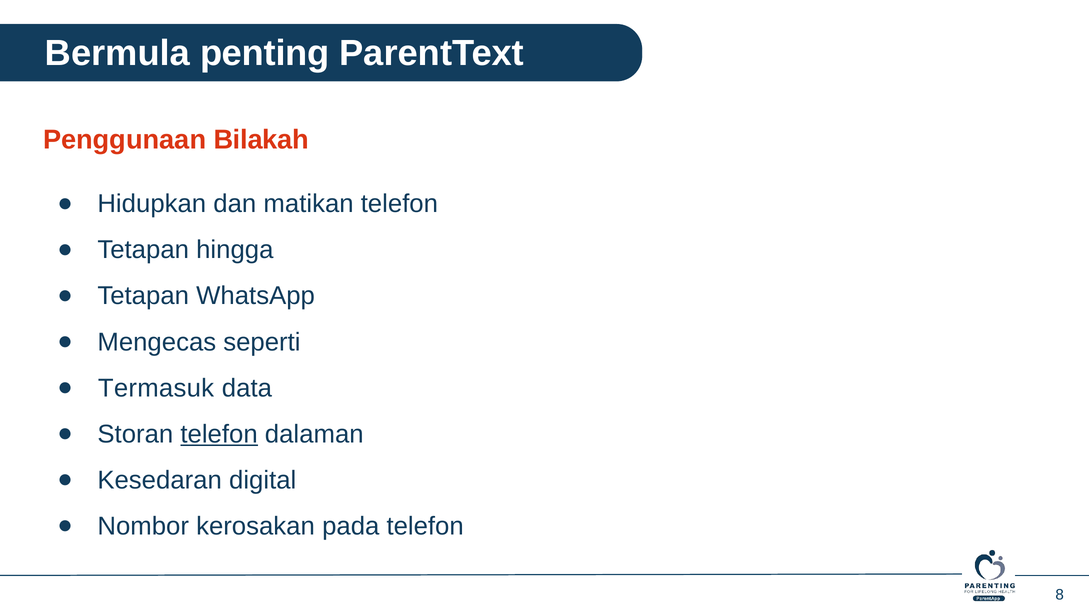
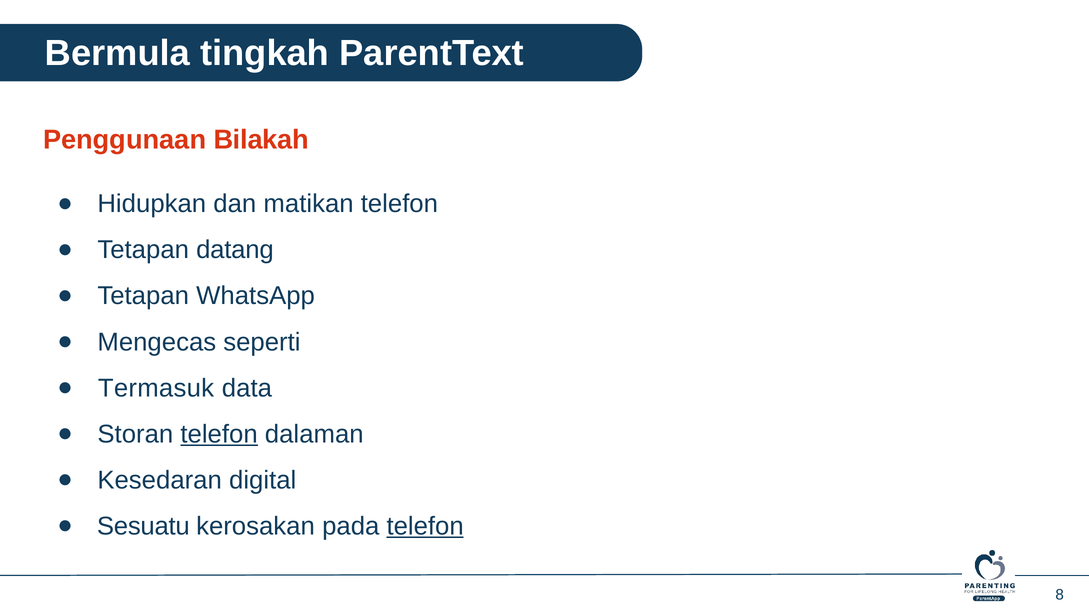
penting: penting -> tingkah (265, 53)
hingga: hingga -> datang (235, 250)
Nombor: Nombor -> Sesuatu (143, 526)
telefon underline: none -> present (425, 526)
